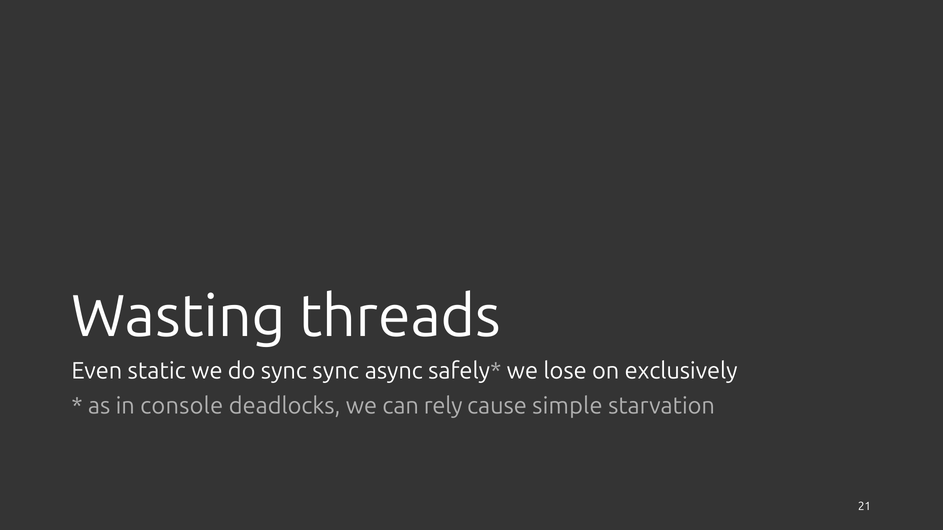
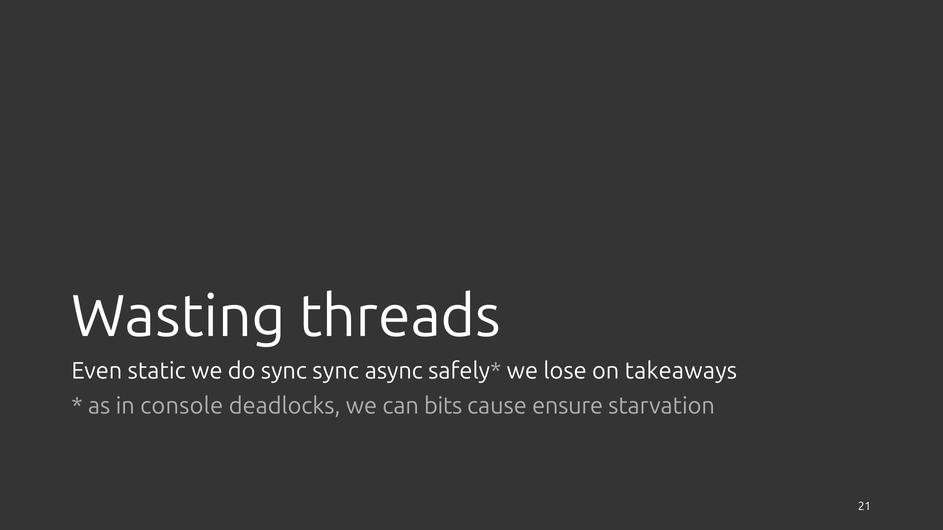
exclusively: exclusively -> takeaways (681, 371)
rely: rely -> bits (443, 406)
simple: simple -> ensure (568, 406)
